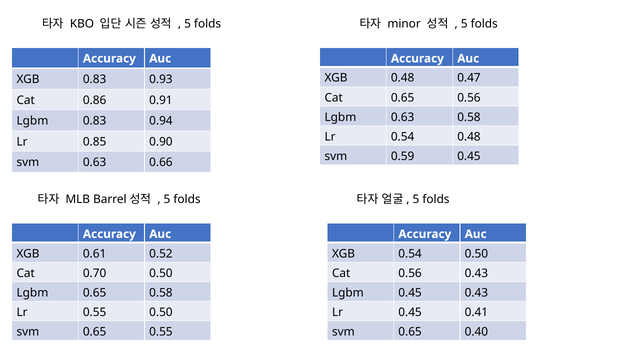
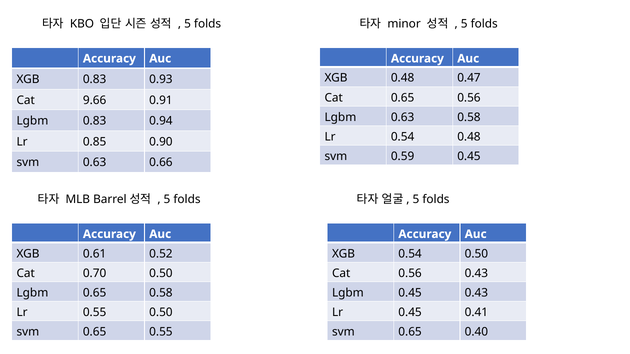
0.86: 0.86 -> 9.66 (95, 100)
